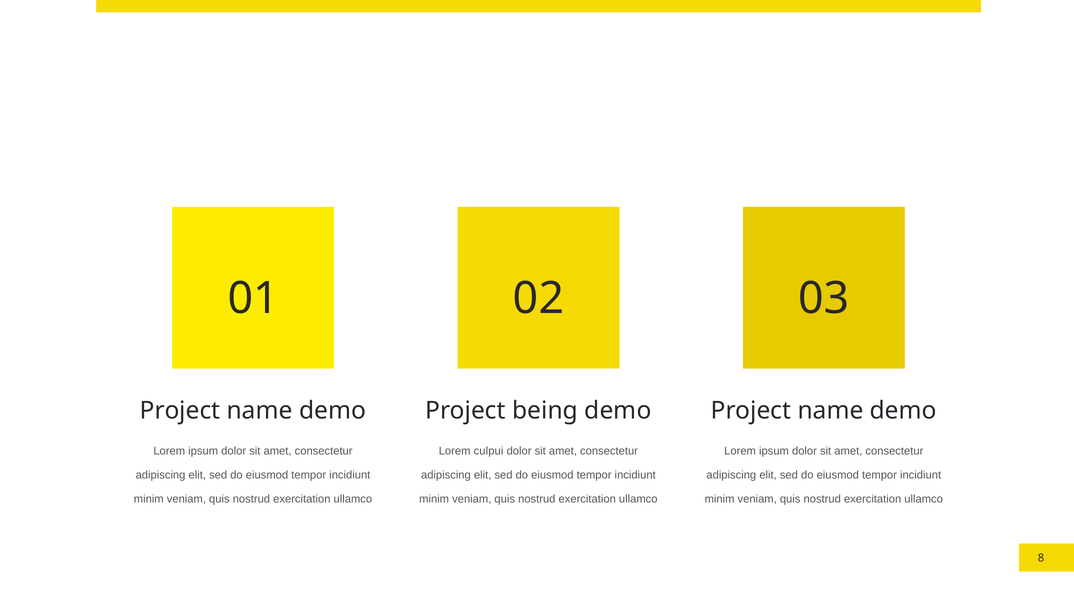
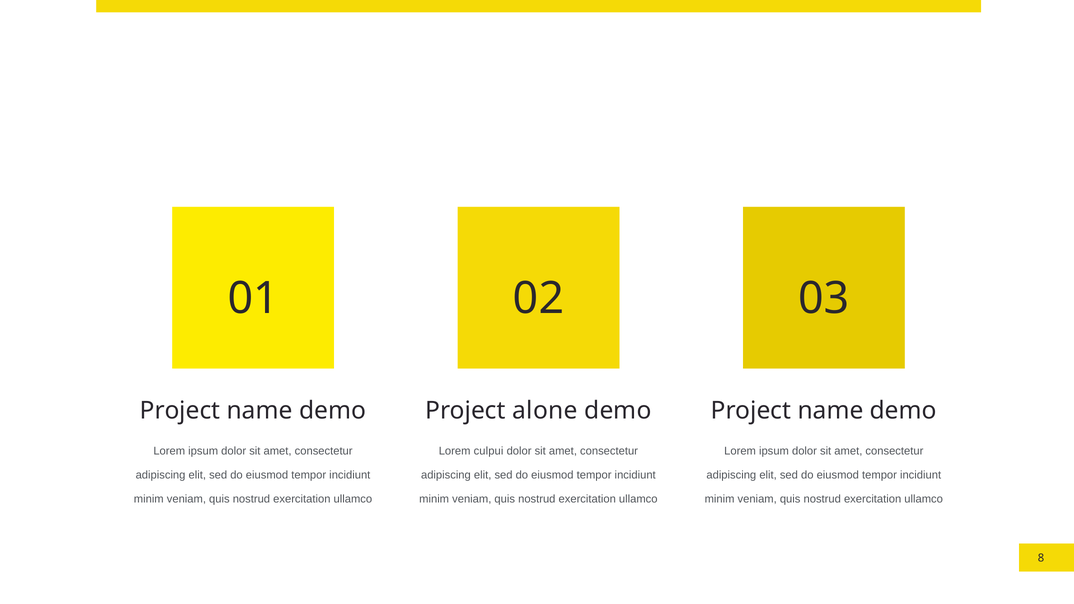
being: being -> alone (545, 410)
